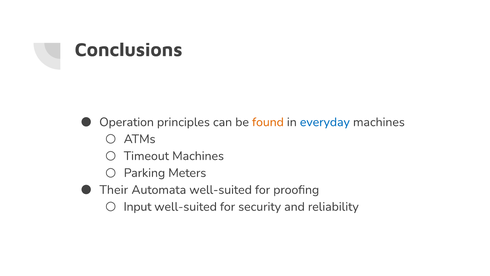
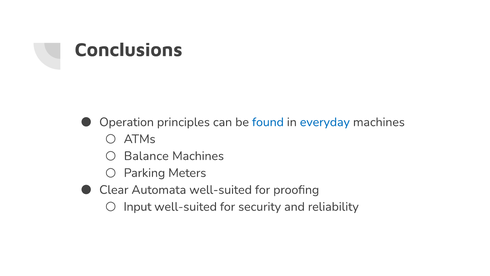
found colour: orange -> blue (268, 122)
Timeout: Timeout -> Balance (146, 156)
Their: Their -> Clear (114, 190)
